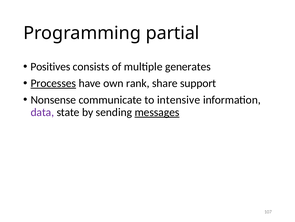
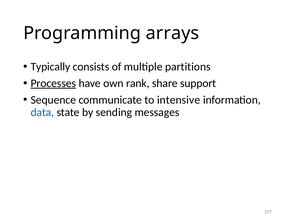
partial: partial -> arrays (172, 33)
Positives: Positives -> Typically (50, 67)
generates: generates -> partitions (188, 67)
Nonsense: Nonsense -> Sequence (53, 99)
data colour: purple -> blue (42, 112)
messages underline: present -> none (157, 112)
